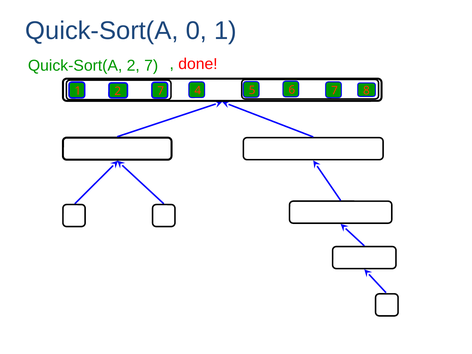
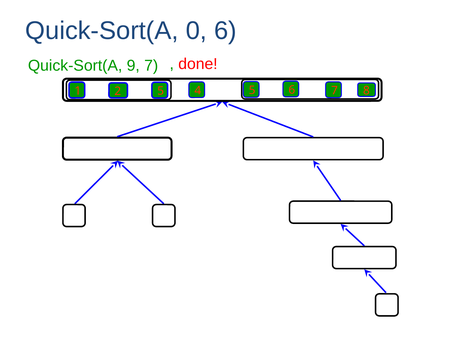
0 1: 1 -> 6 (225, 31)
Quick-Sort(A 2: 2 -> 9 (133, 65)
1 7: 7 -> 5 (161, 91)
